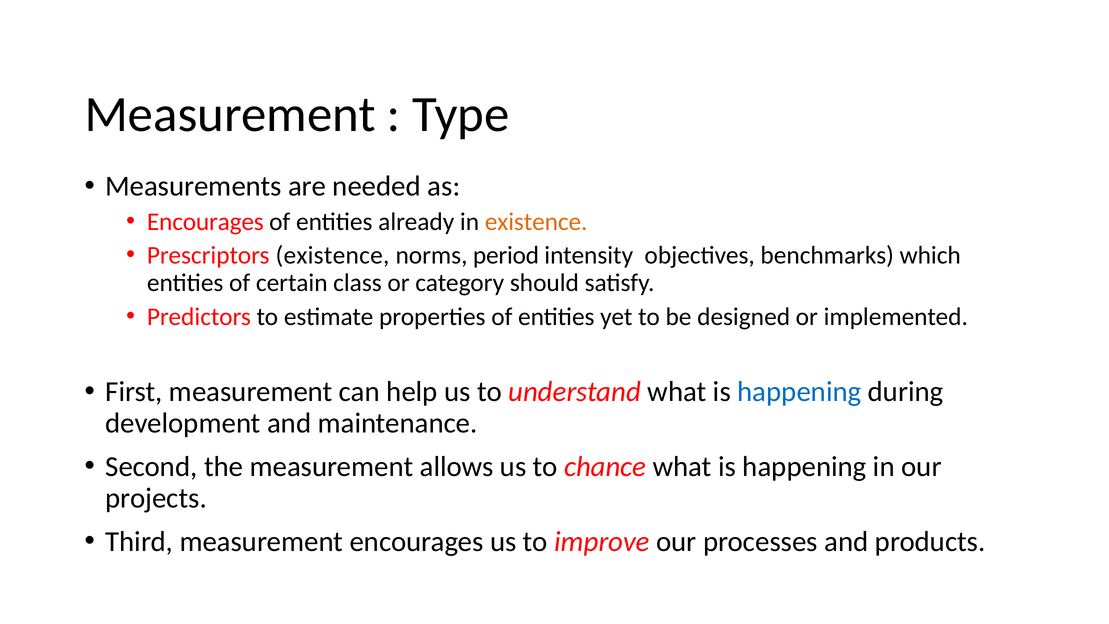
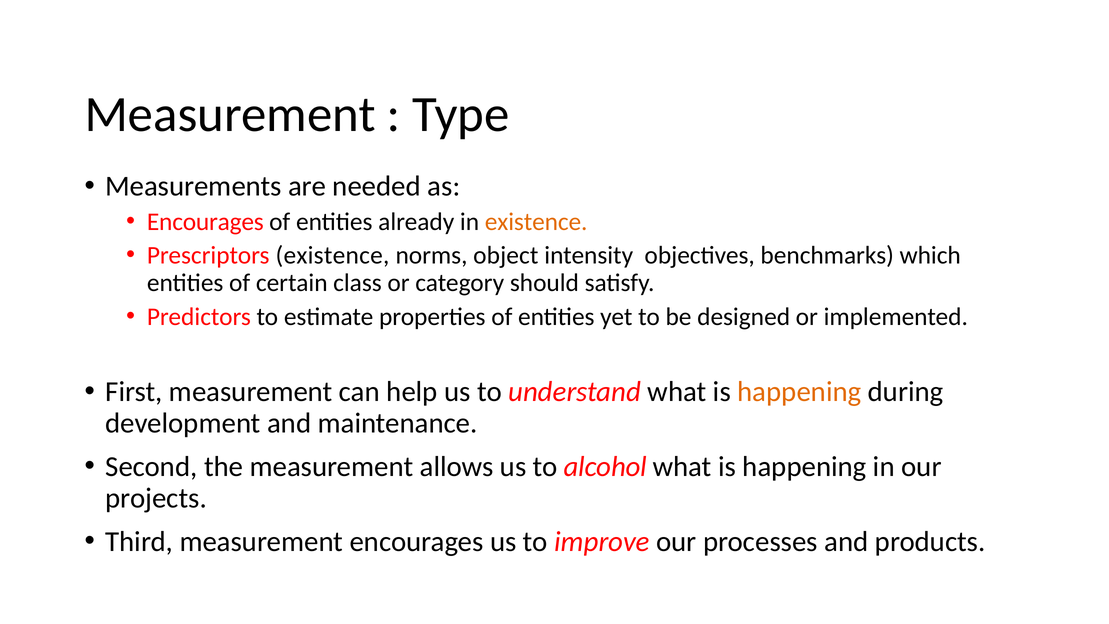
period: period -> object (506, 255)
happening colour: blue -> orange (799, 391)
chance: chance -> alcohol (605, 466)
